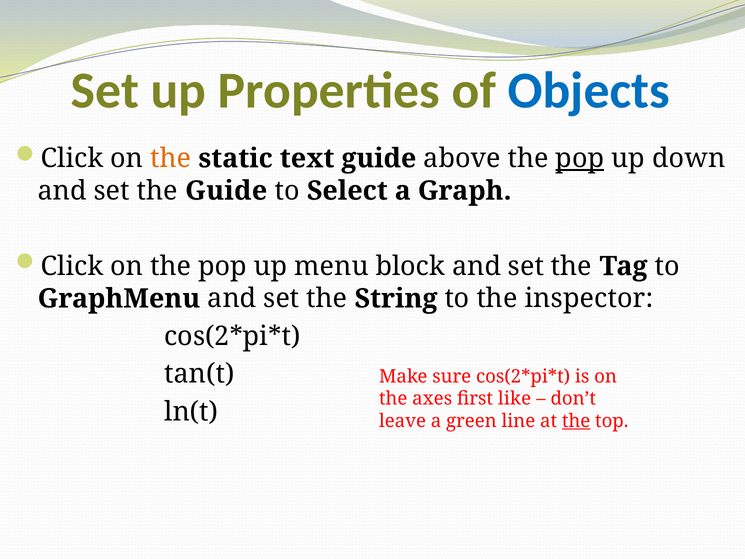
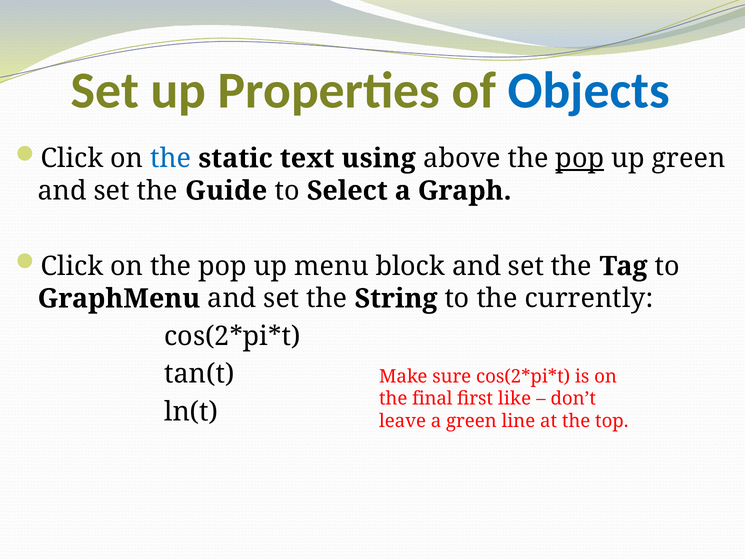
the colour: orange -> blue (171, 158)
text guide: guide -> using (379, 158)
up down: down -> green (689, 158)
inspector: inspector -> currently (589, 298)
axes: axes -> final (432, 399)
the underline: present -> none (576, 421)
